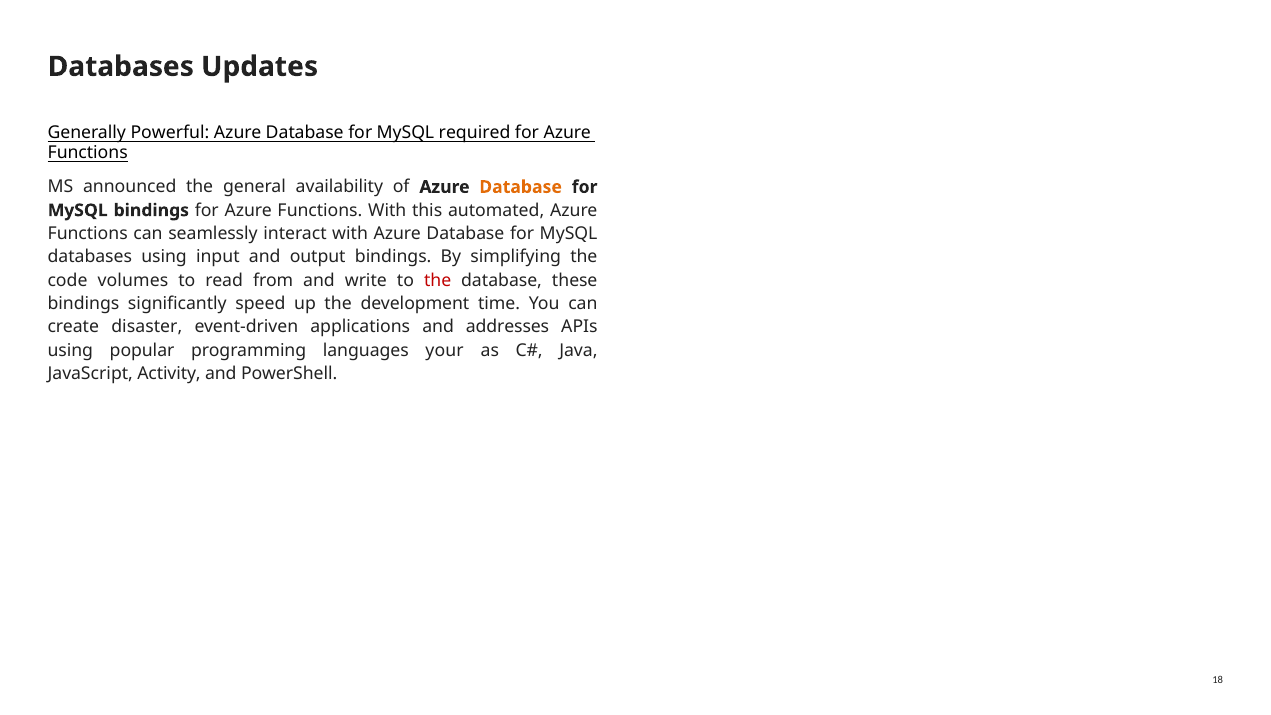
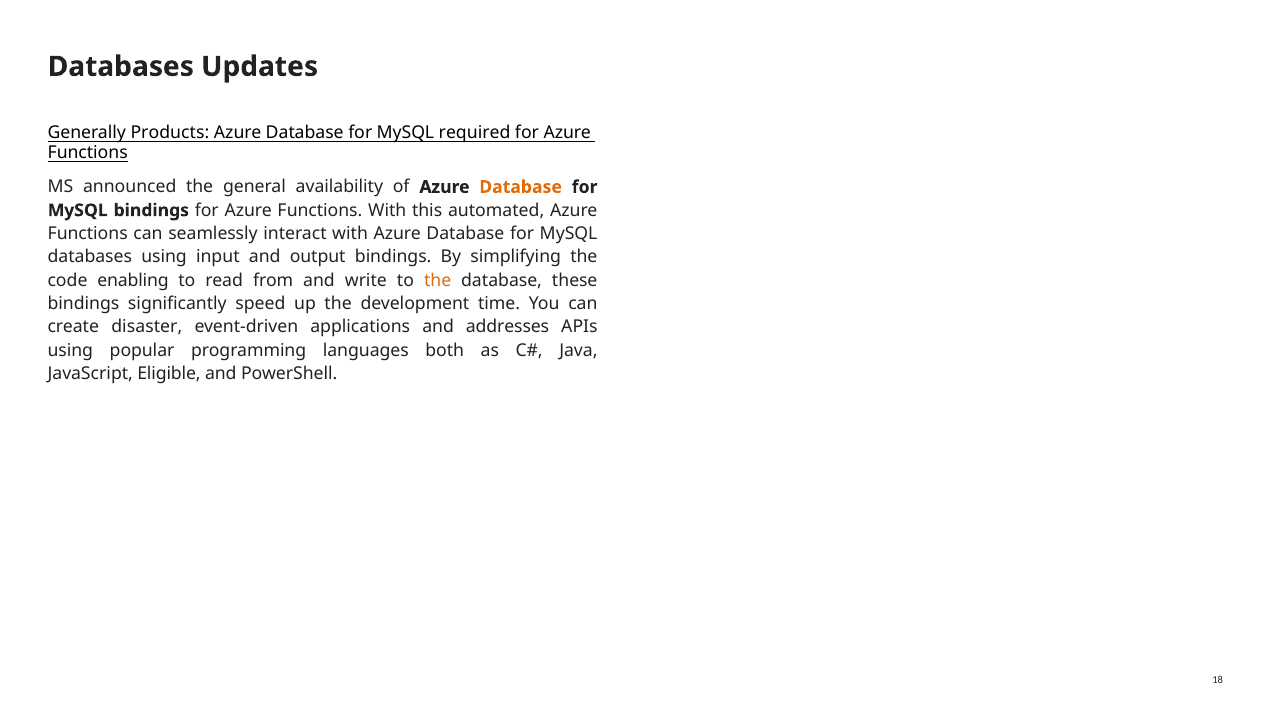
Powerful: Powerful -> Products (170, 133)
volumes: volumes -> enabling (133, 280)
the colour: red -> orange (438, 280)
your: your -> both (445, 350)
Activity: Activity -> Eligible (169, 374)
